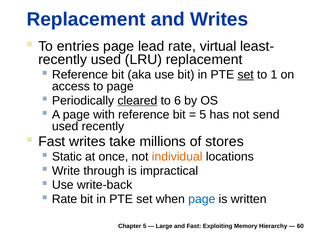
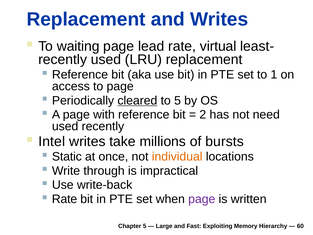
entries: entries -> waiting (78, 46)
set underline: present -> none (246, 75)
to 6: 6 -> 5 (178, 100)
5: 5 -> 2 (203, 115)
send: send -> need (266, 115)
Fast: Fast -> Intel (52, 141)
stores: stores -> bursts (225, 141)
page colour: blue -> purple (202, 199)
